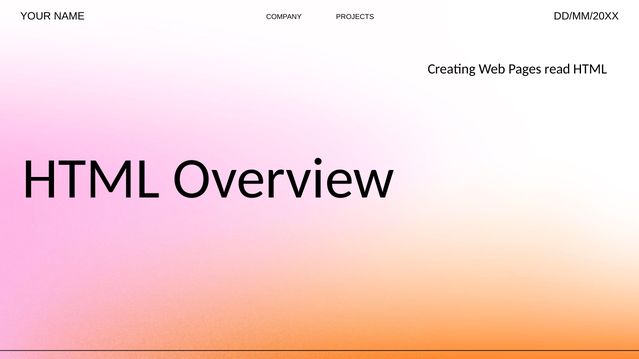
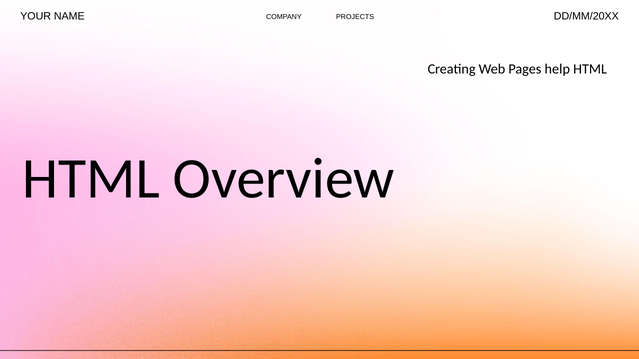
read: read -> help (557, 69)
